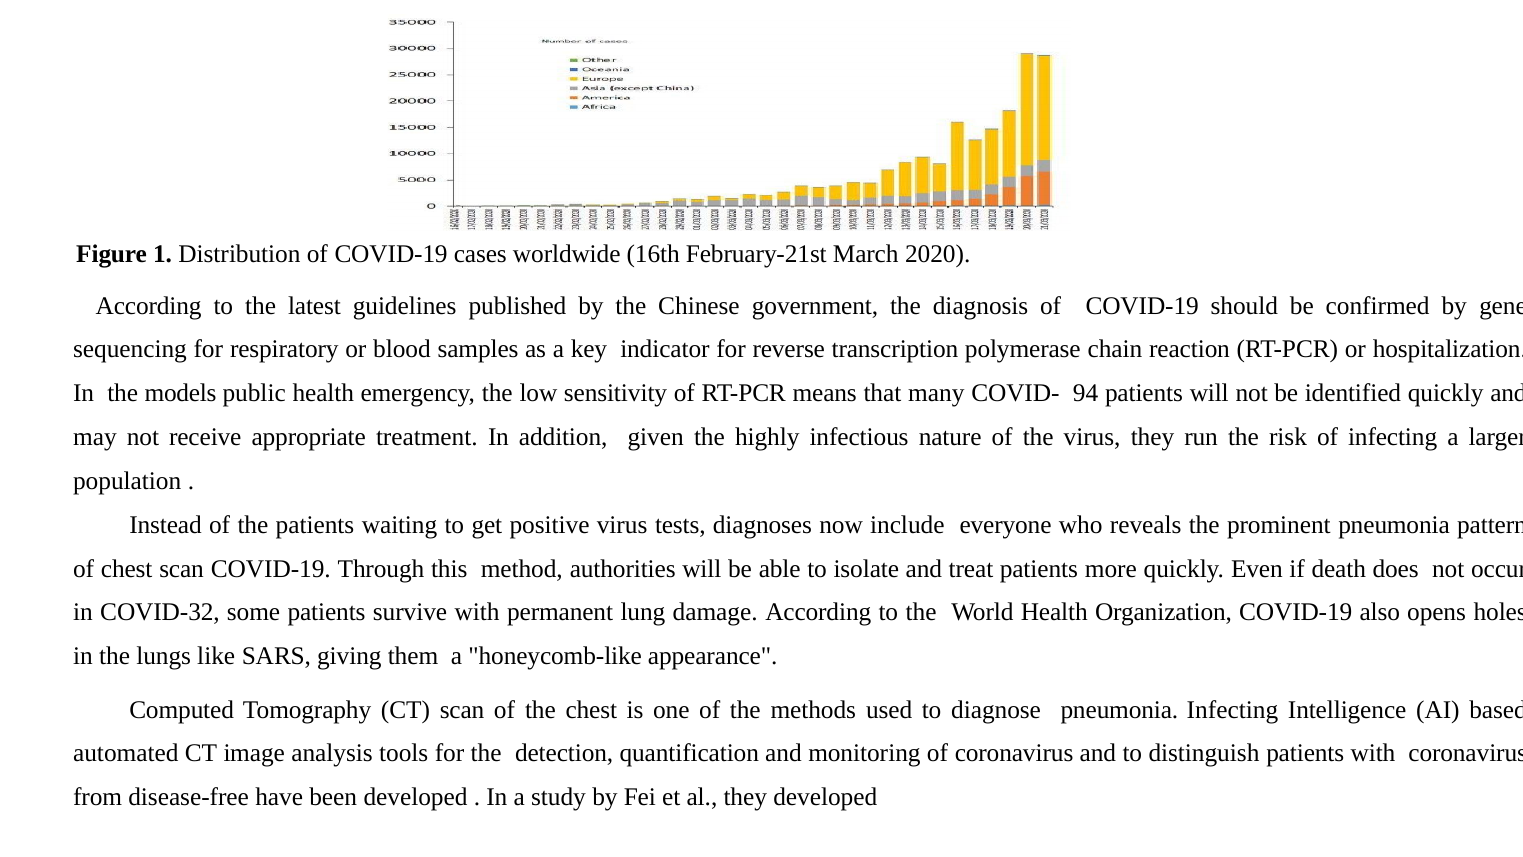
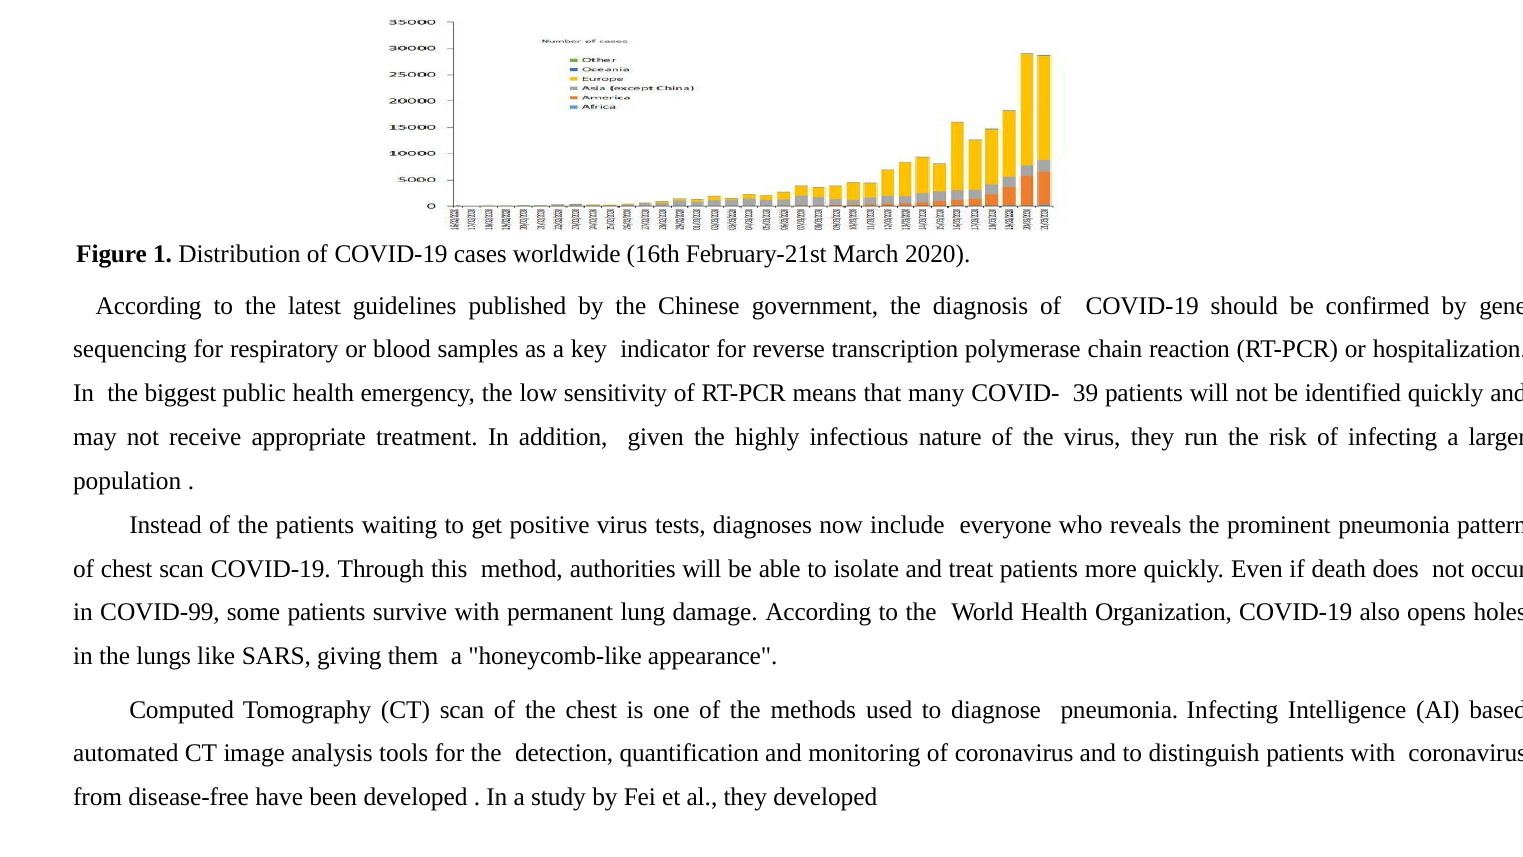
models: models -> biggest (181, 393)
94: 94 -> 39 (1086, 393)
COVID-32: COVID-32 -> COVID-99 (160, 612)
